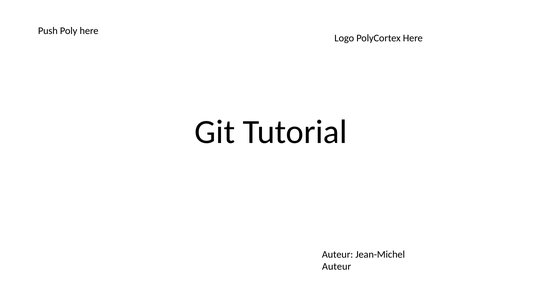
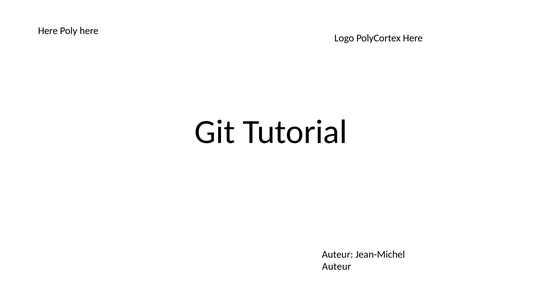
Push: Push -> Here (48, 31)
